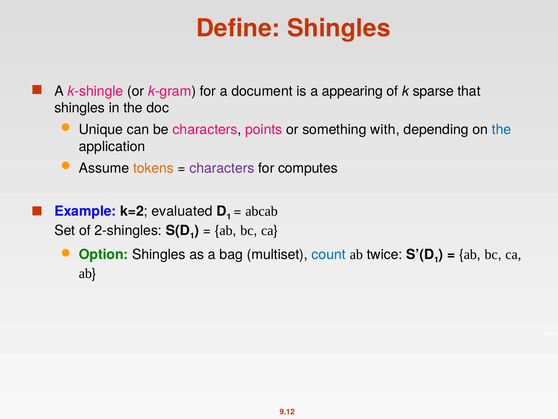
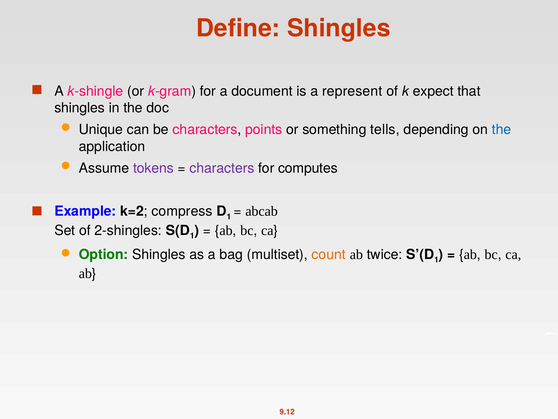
appearing: appearing -> represent (352, 91)
sparse: sparse -> expect (433, 91)
with: with -> tells (385, 130)
tokens colour: orange -> purple (153, 168)
evaluated: evaluated -> compress (182, 211)
count colour: blue -> orange (329, 254)
